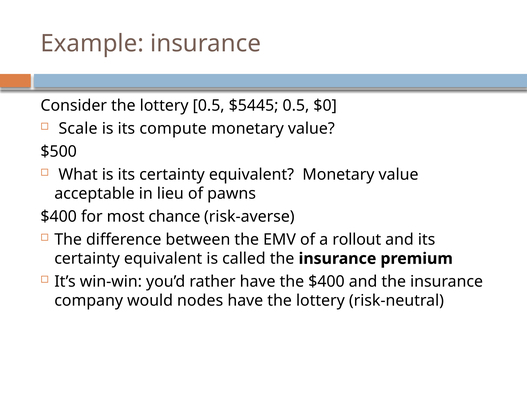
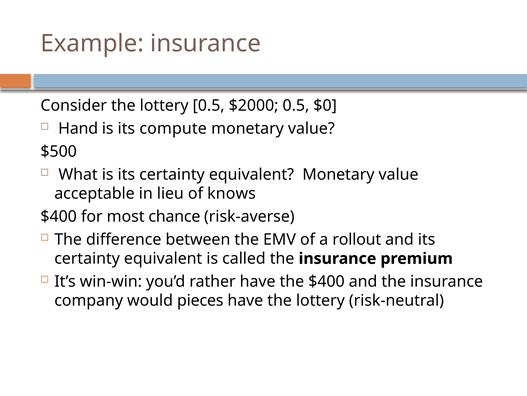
$5445: $5445 -> $2000 (254, 105)
Scale: Scale -> Hand (78, 128)
pawns: pawns -> knows (232, 193)
nodes: nodes -> pieces (200, 300)
